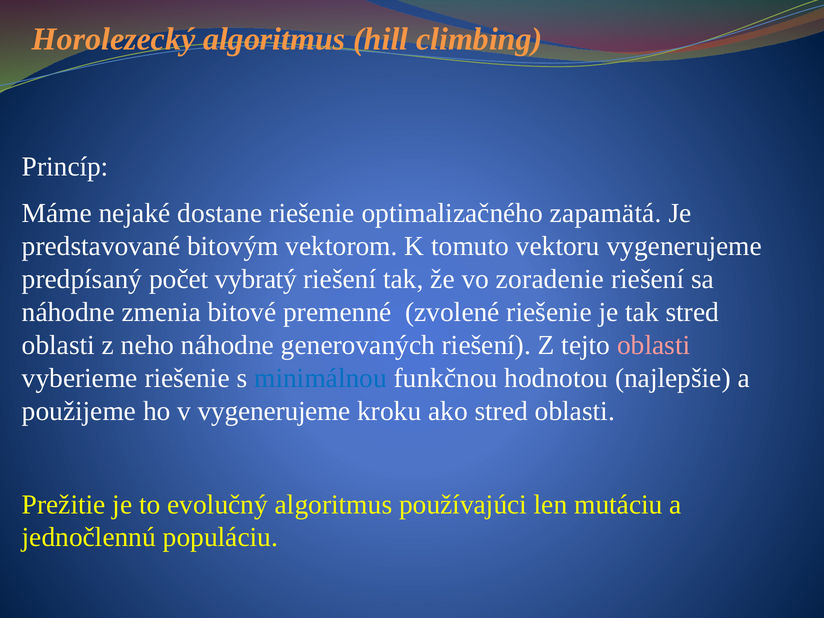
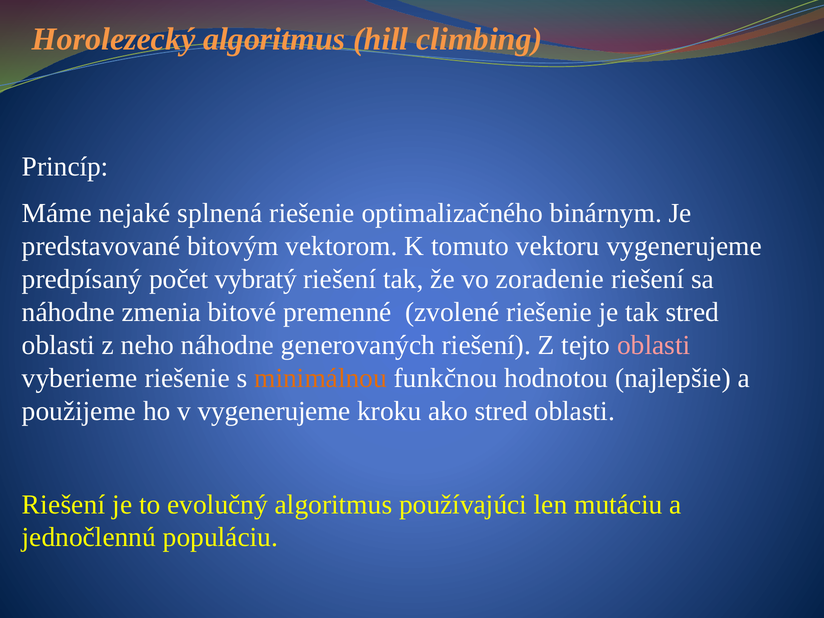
dostane: dostane -> splnená (220, 213)
zapamätá: zapamätá -> binárnym (606, 213)
minimálnou colour: blue -> orange (321, 378)
Prežitie: Prežitie -> Riešení (64, 504)
